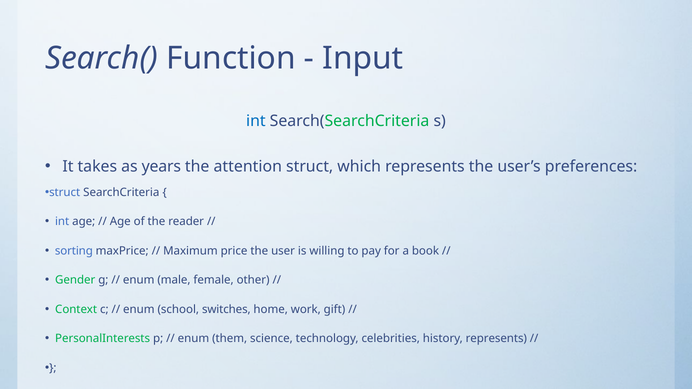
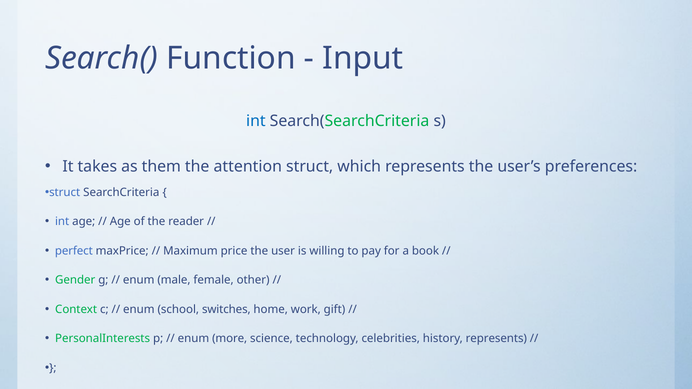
years: years -> them (161, 167)
sorting: sorting -> perfect (74, 251)
them: them -> more (230, 339)
